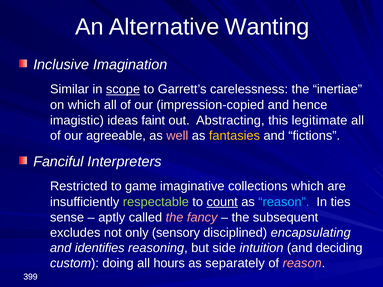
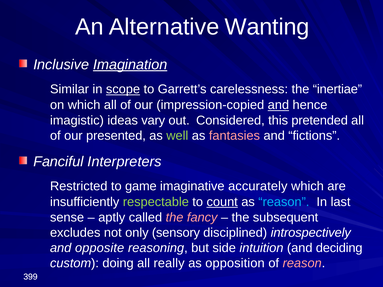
Imagination underline: none -> present (130, 65)
and underline: none -> present (278, 105)
faint: faint -> vary (153, 120)
Abstracting: Abstracting -> Considered (230, 120)
legitimate: legitimate -> pretended (320, 120)
agreeable: agreeable -> presented (116, 136)
well colour: pink -> light green (177, 136)
fantasies colour: yellow -> pink (234, 136)
collections: collections -> accurately (258, 186)
ties: ties -> last (341, 202)
encapsulating: encapsulating -> introspectively (311, 233)
identifies: identifies -> opposite (100, 248)
hours: hours -> really (169, 263)
separately: separately -> opposition (235, 263)
